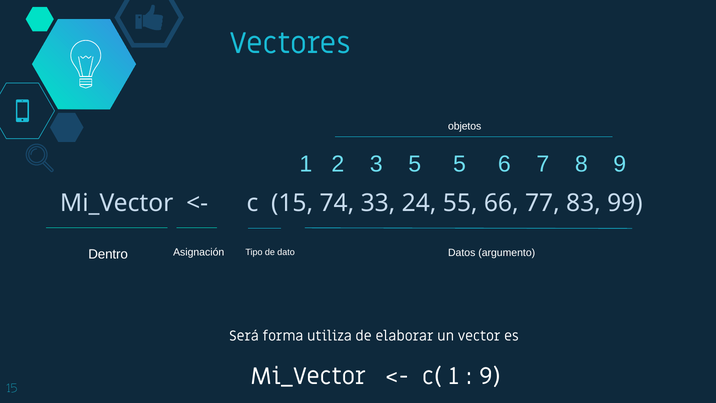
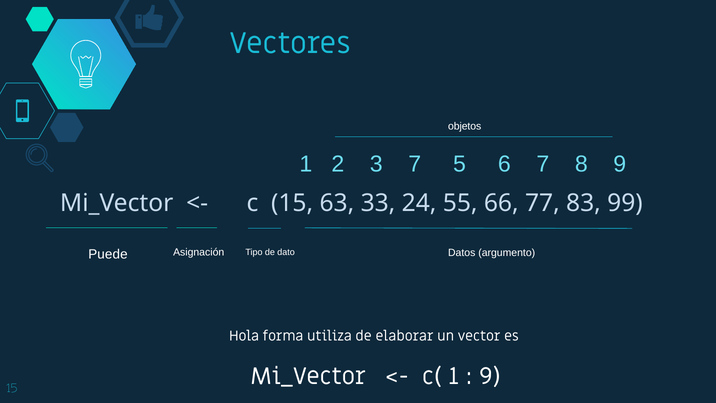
3 5: 5 -> 7 (415, 164)
74: 74 -> 63 (337, 203)
Dentro: Dentro -> Puede (108, 254)
Será: Será -> Hola (244, 336)
